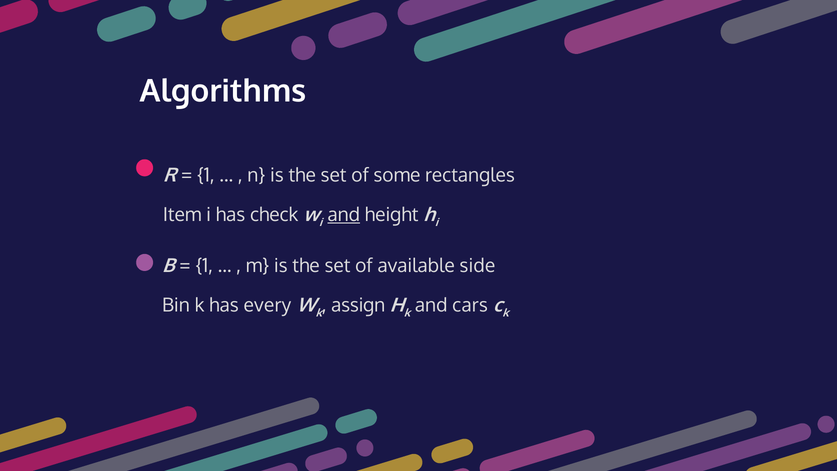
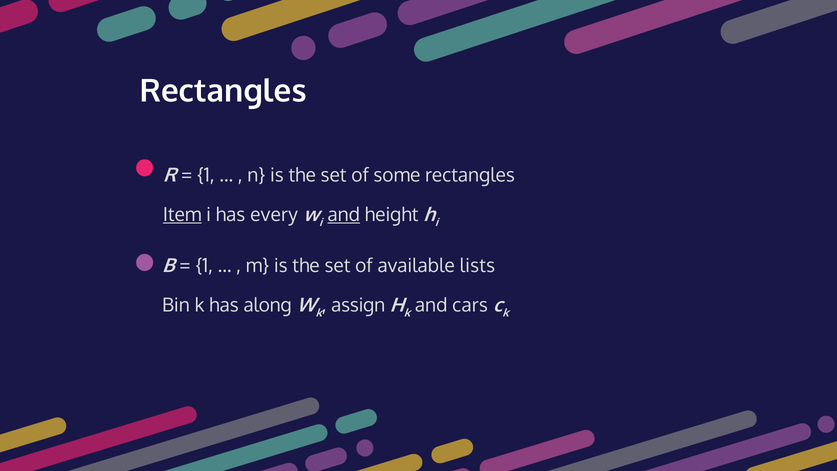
Algorithms: Algorithms -> Rectangles (223, 91)
Item underline: none -> present (182, 215)
check: check -> every (274, 215)
side: side -> lists (477, 266)
every: every -> along (268, 305)
